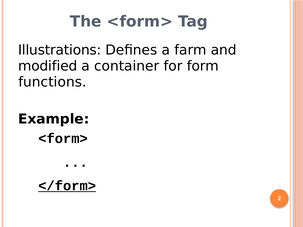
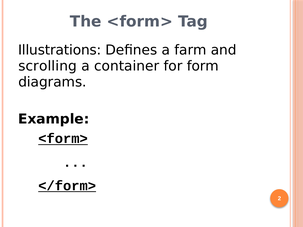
modified: modified -> scrolling (48, 66)
functions: functions -> diagrams (52, 82)
<form> underline: none -> present (63, 139)
